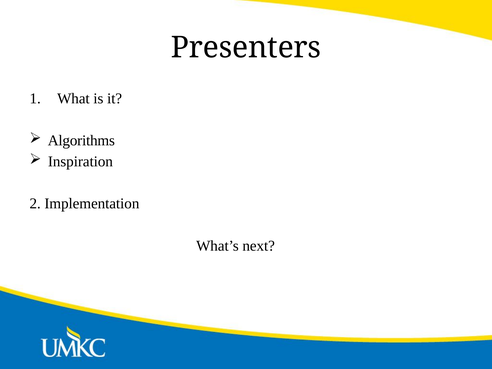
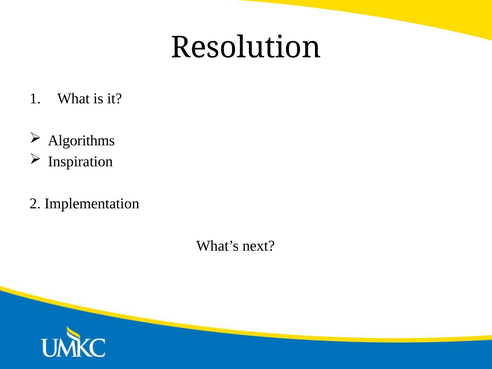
Presenters: Presenters -> Resolution (246, 48)
